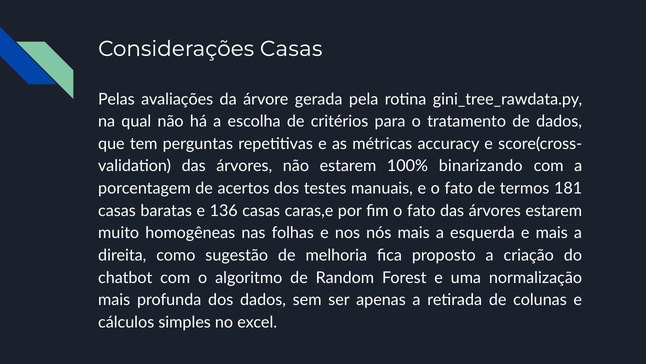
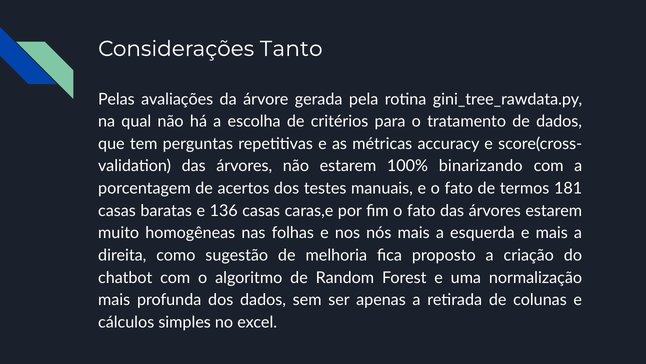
Considerações Casas: Casas -> Tanto (291, 49)
